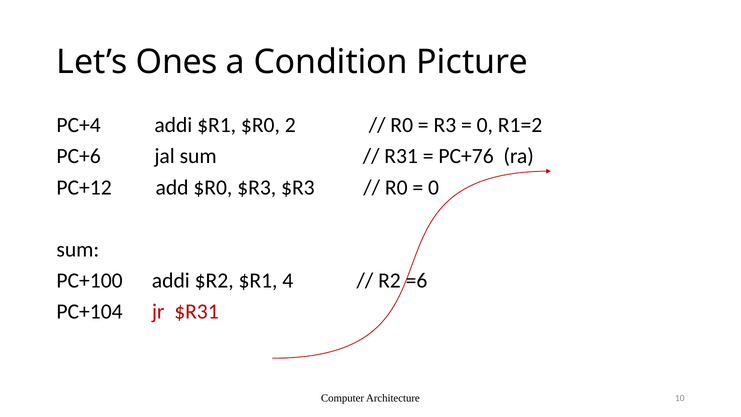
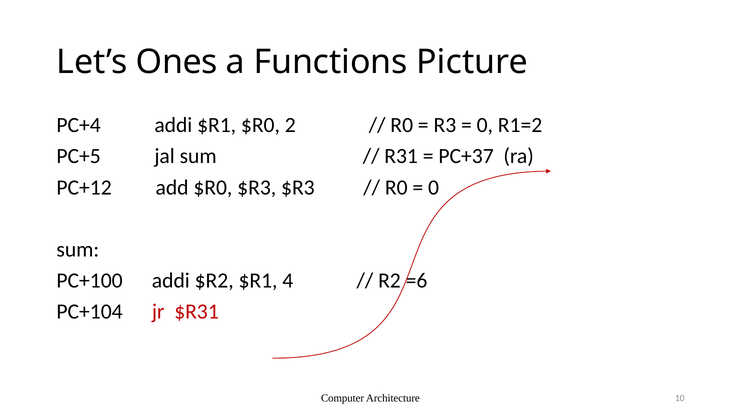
Condition: Condition -> Functions (331, 62)
PC+6: PC+6 -> PC+5 (79, 156)
PC+76: PC+76 -> PC+37 (466, 156)
